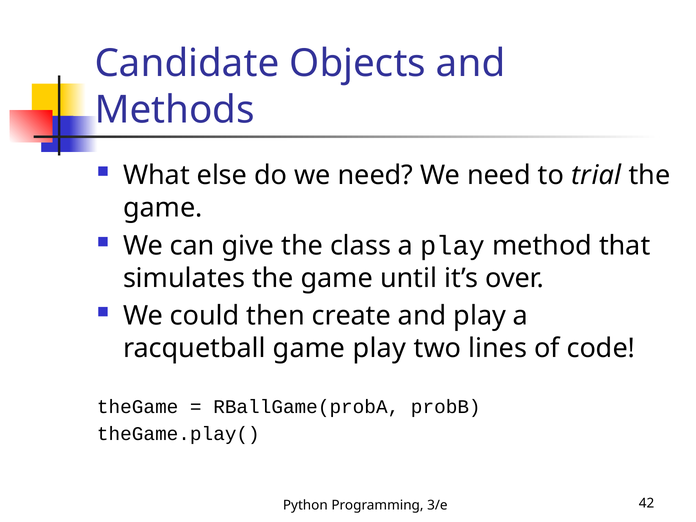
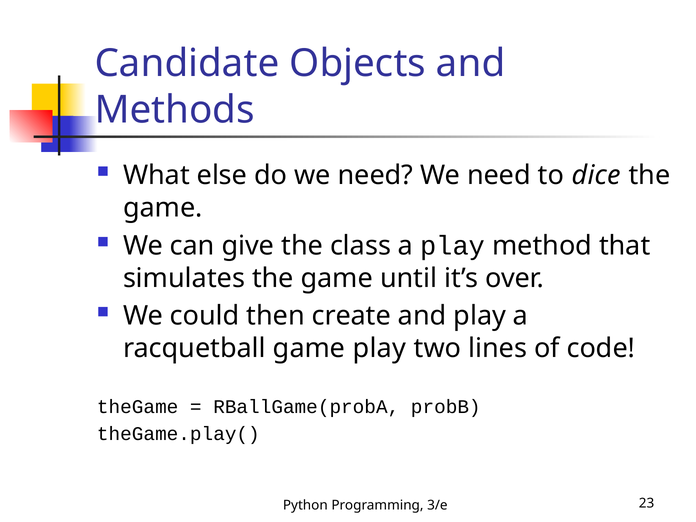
trial: trial -> dice (596, 175)
42: 42 -> 23 (647, 503)
